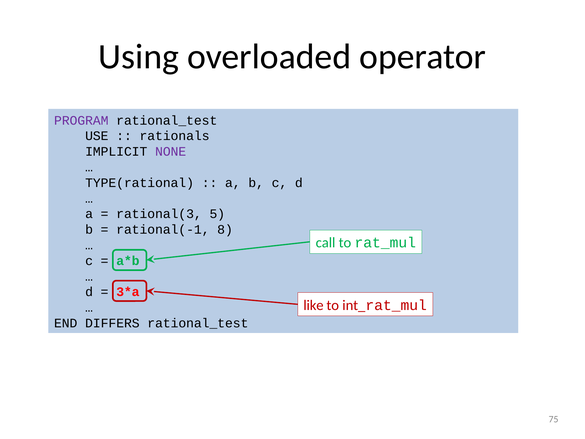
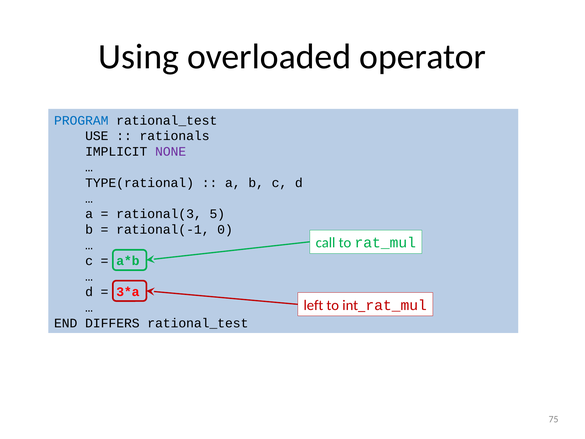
PROGRAM colour: purple -> blue (81, 120)
8: 8 -> 0 (225, 230)
like: like -> left (313, 305)
